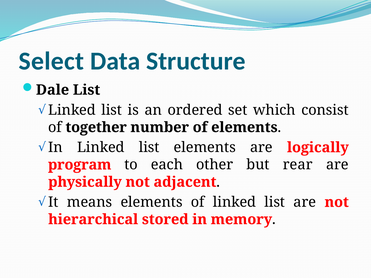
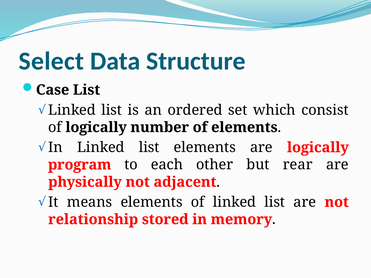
Dale: Dale -> Case (53, 90)
of together: together -> logically (96, 127)
hierarchical: hierarchical -> relationship (93, 220)
